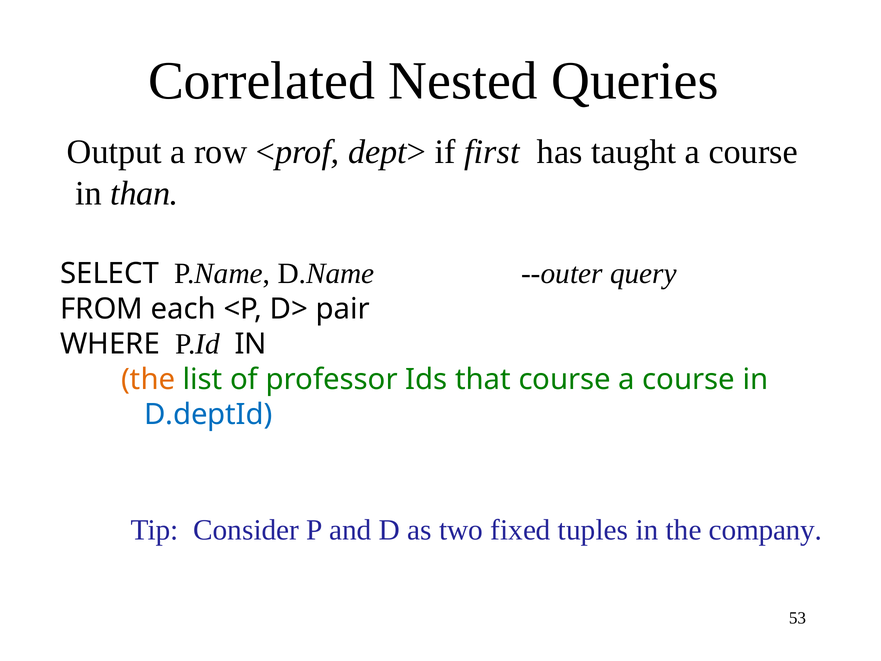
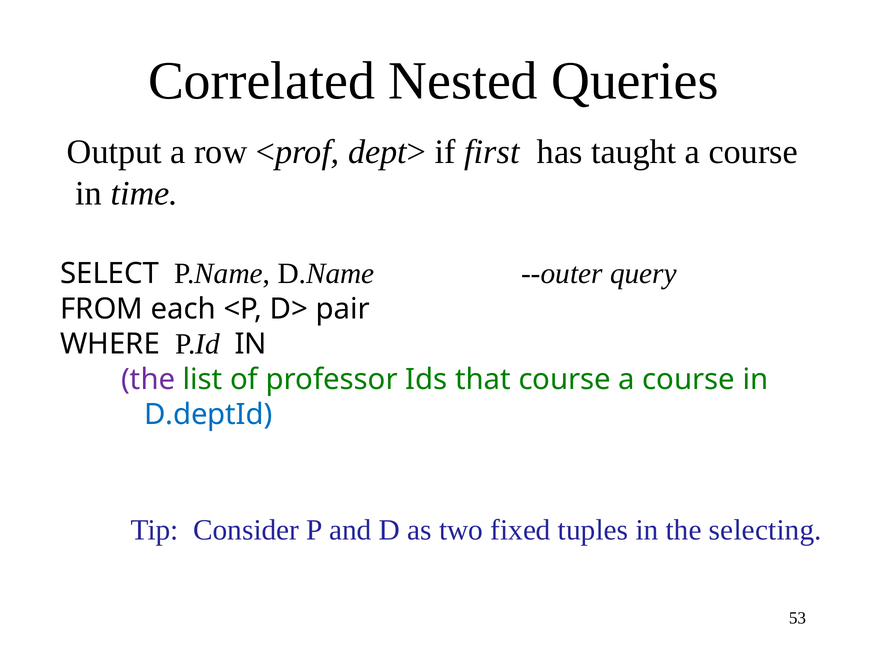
than: than -> time (144, 193)
the colour: orange -> purple (148, 379)
company: company -> selecting (765, 530)
